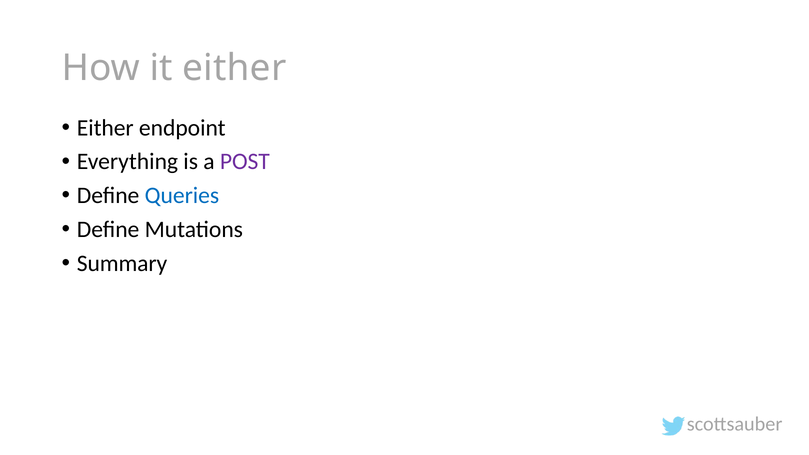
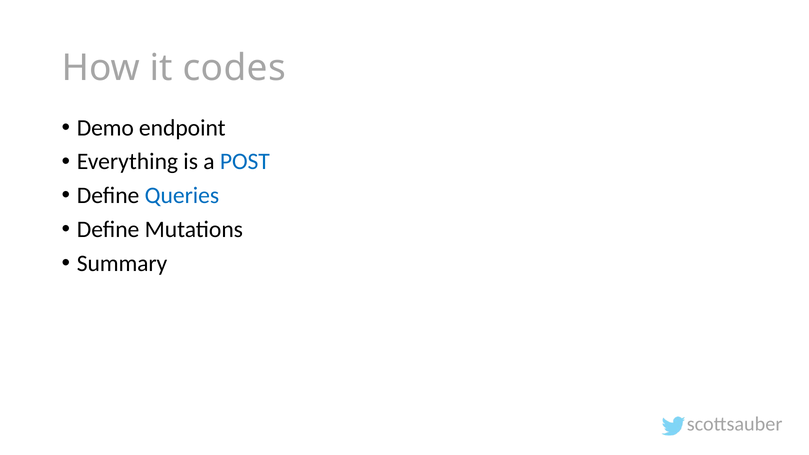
it either: either -> codes (234, 68)
Either: Either -> Demo (105, 128)
POST colour: purple -> blue (245, 162)
